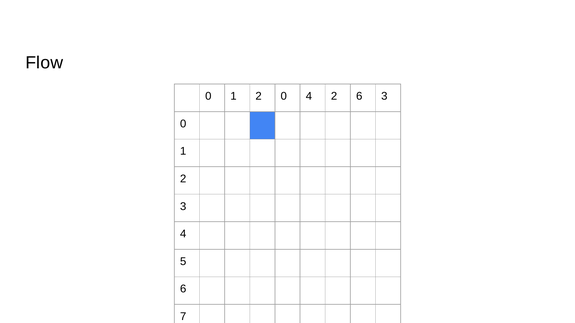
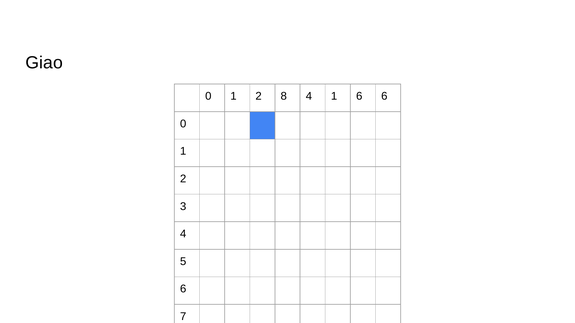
Flow: Flow -> Giao (44, 63)
2 0: 0 -> 8 (284, 96)
4 2: 2 -> 1 (334, 96)
6 3: 3 -> 6 (384, 96)
